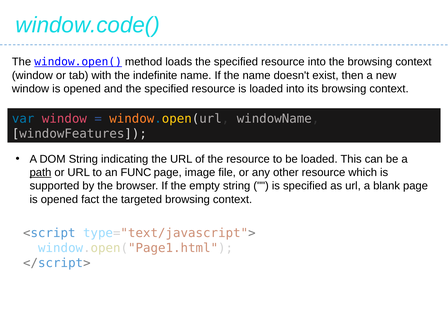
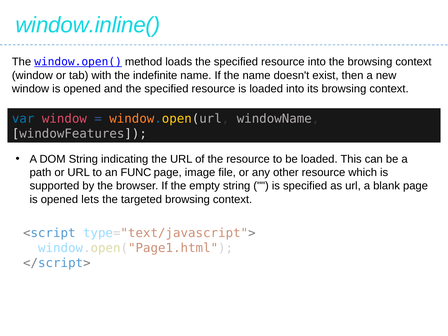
window.code(: window.code( -> window.inline( (88, 25)
path underline: present -> none (40, 172)
fact: fact -> lets (90, 199)
